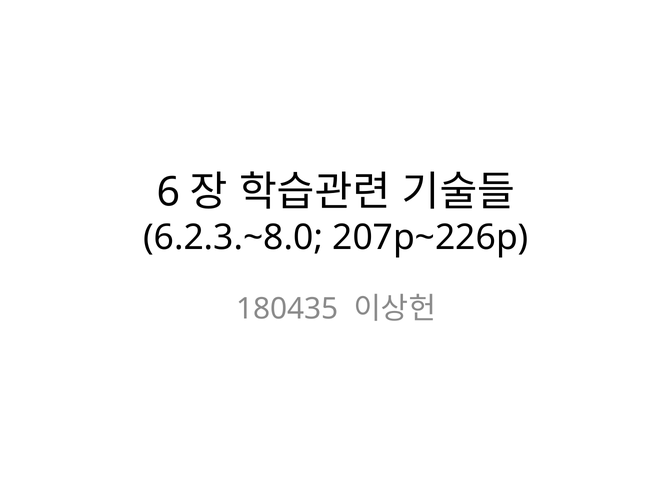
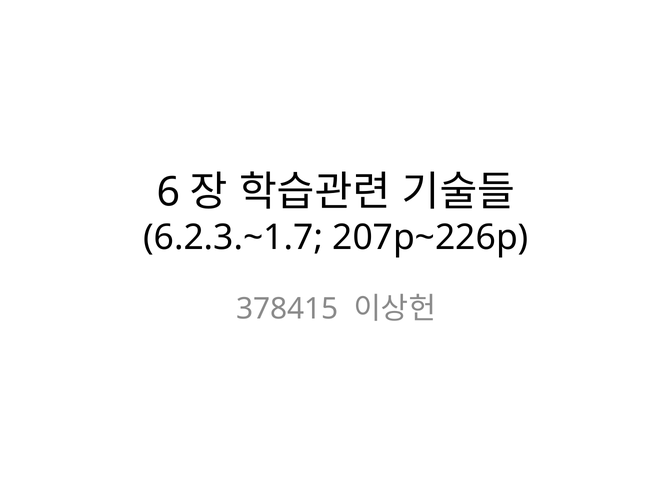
6.2.3.~8.0: 6.2.3.~8.0 -> 6.2.3.~1.7 (233, 238)
180435: 180435 -> 378415 (287, 309)
